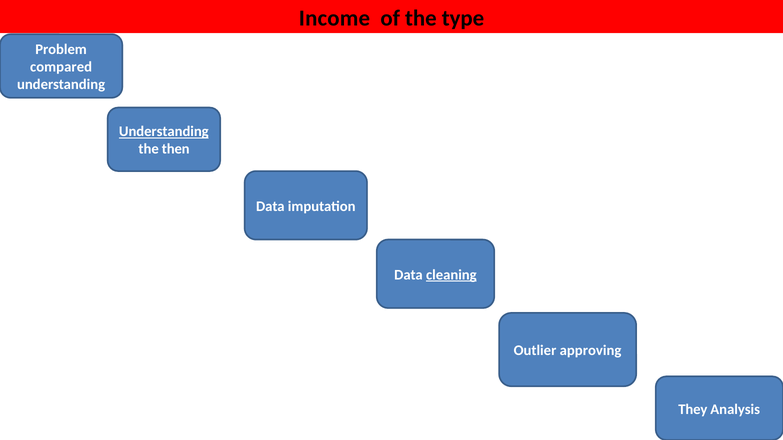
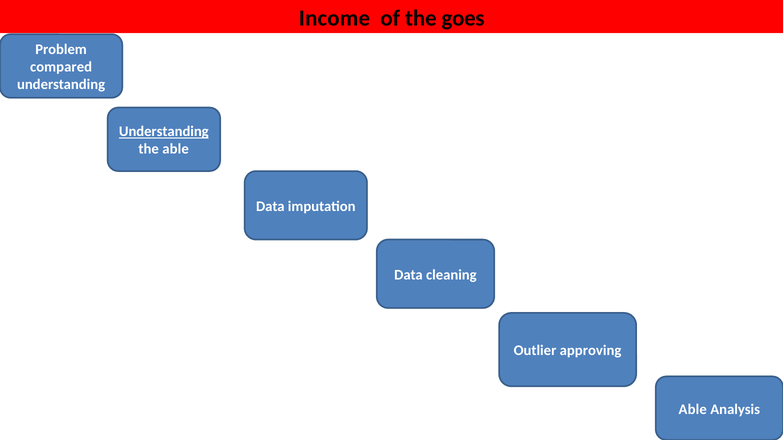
type: type -> goes (463, 18)
the then: then -> able (176, 149)
cleaning underline: present -> none (451, 275)
They: They -> Able (693, 410)
